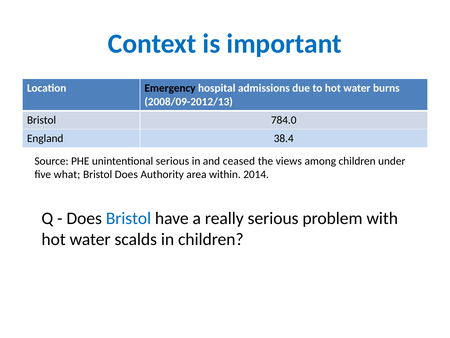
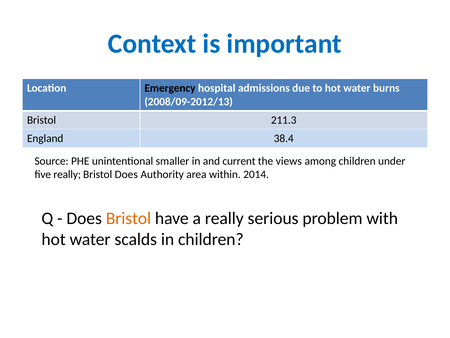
784.0: 784.0 -> 211.3 (284, 120)
unintentional serious: serious -> smaller (173, 161)
ceased: ceased -> current (239, 161)
five what: what -> really (67, 174)
Bristol colour: blue -> orange (128, 218)
